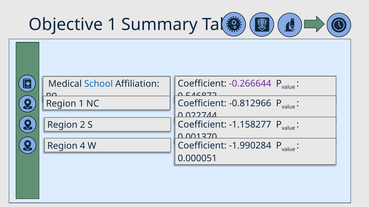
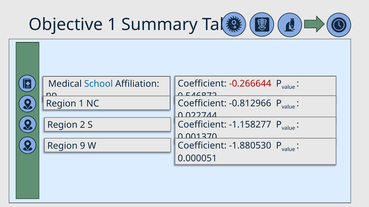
-0.266644 colour: purple -> red (250, 84)
-1.990284: -1.990284 -> -1.880530 (250, 146)
4: 4 -> 9 (83, 146)
